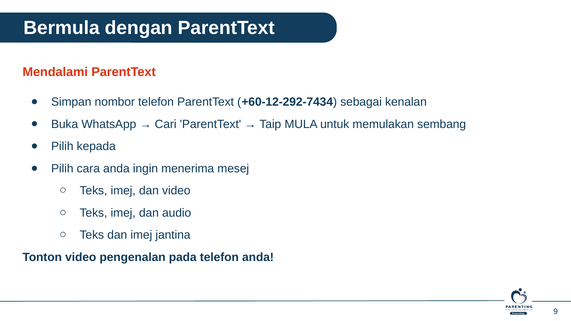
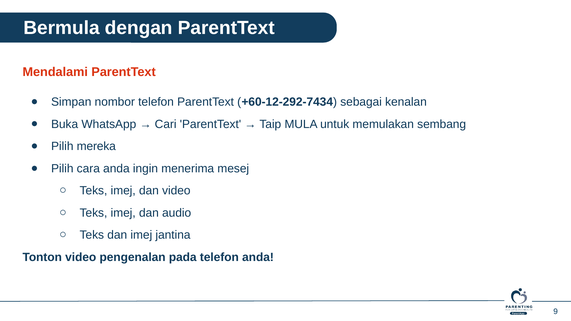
kepada: kepada -> mereka (96, 146)
